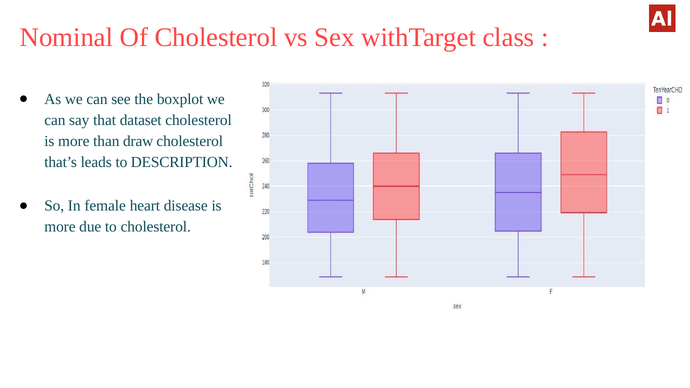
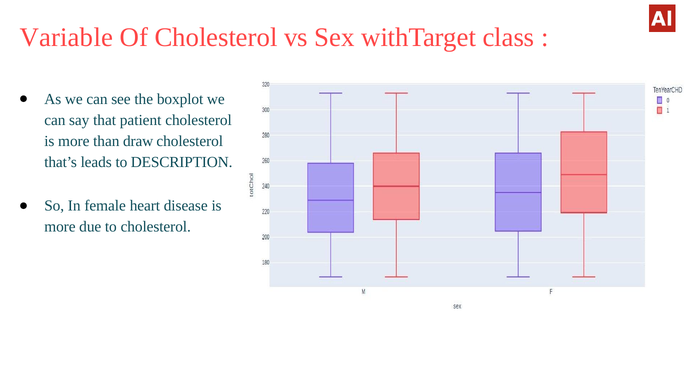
Nominal: Nominal -> Variable (66, 38)
dataset: dataset -> patient (141, 120)
